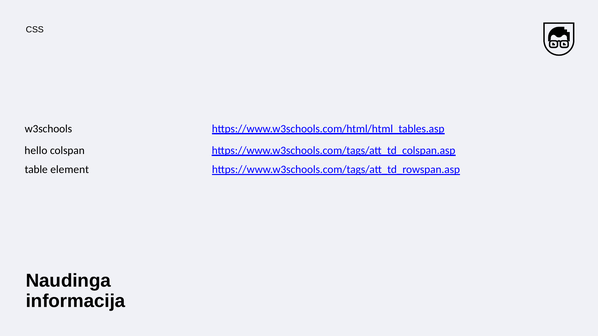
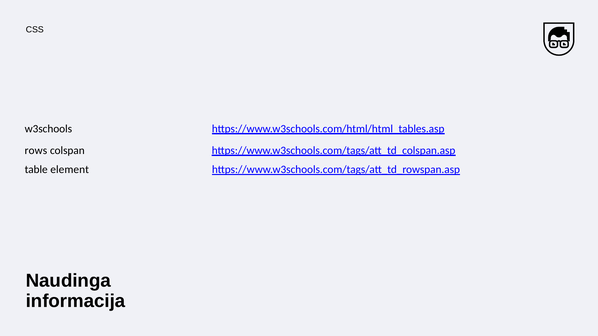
hello: hello -> rows (36, 151)
